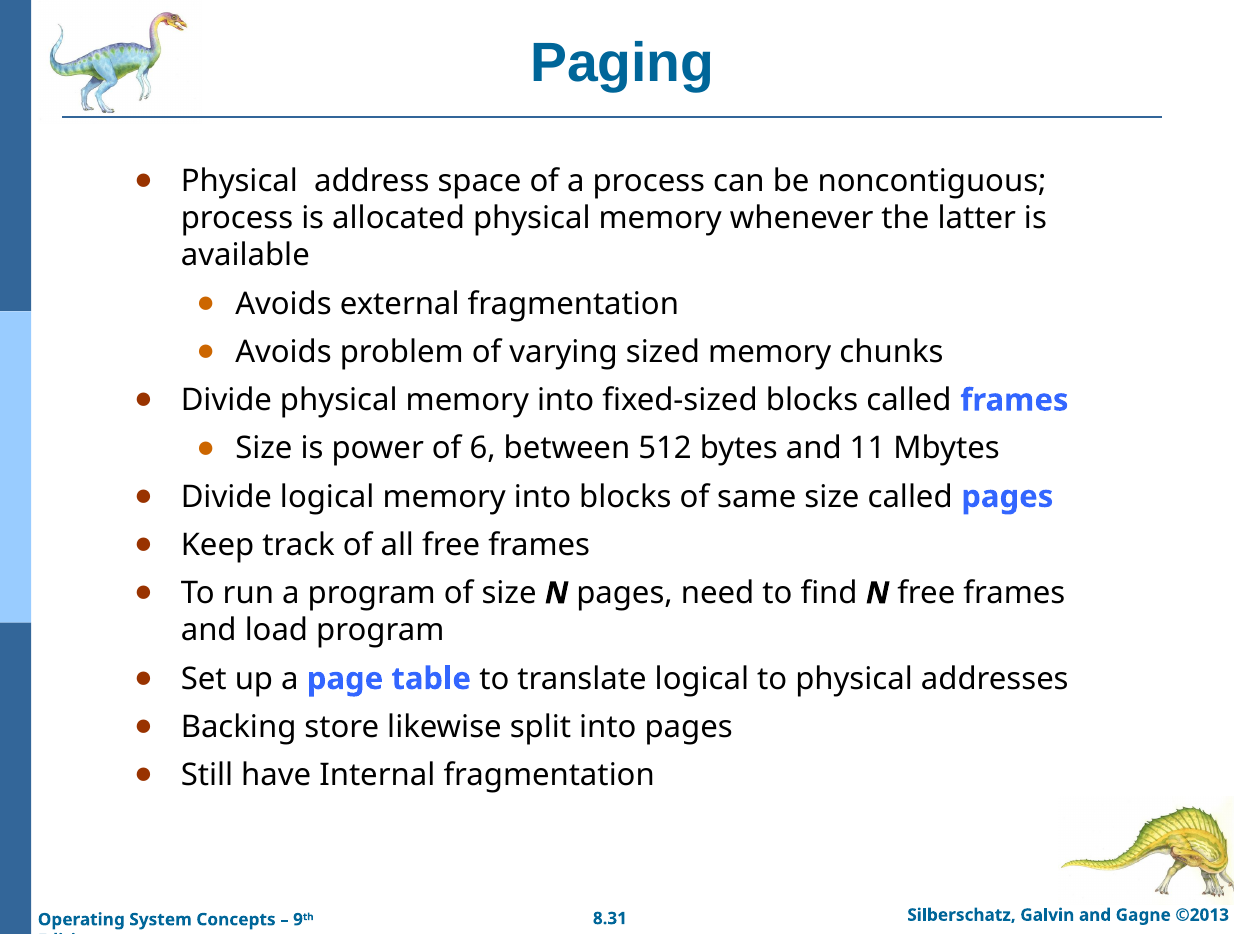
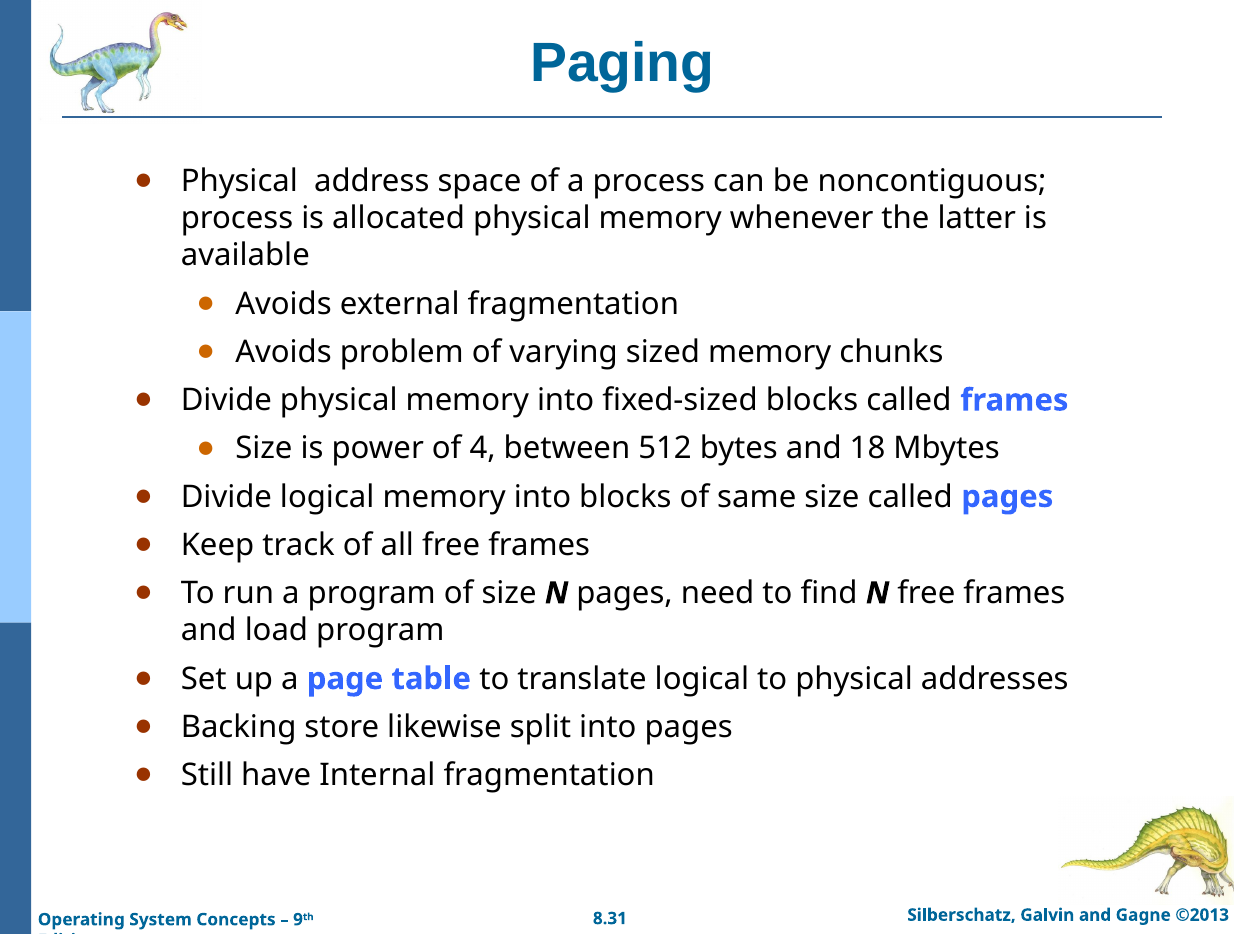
6: 6 -> 4 (483, 448)
11: 11 -> 18 (868, 448)
